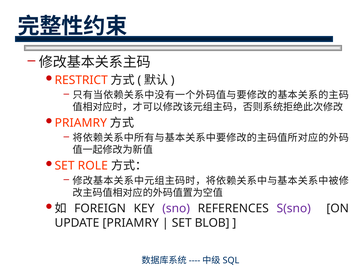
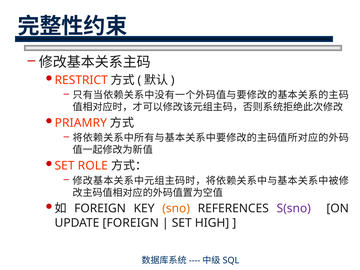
sno colour: purple -> orange (176, 208)
UPDATE PRIAMRY: PRIAMRY -> FOREIGN (131, 223)
BLOB: BLOB -> HIGH (212, 223)
